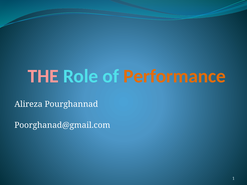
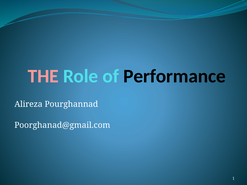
Performance colour: orange -> black (175, 76)
